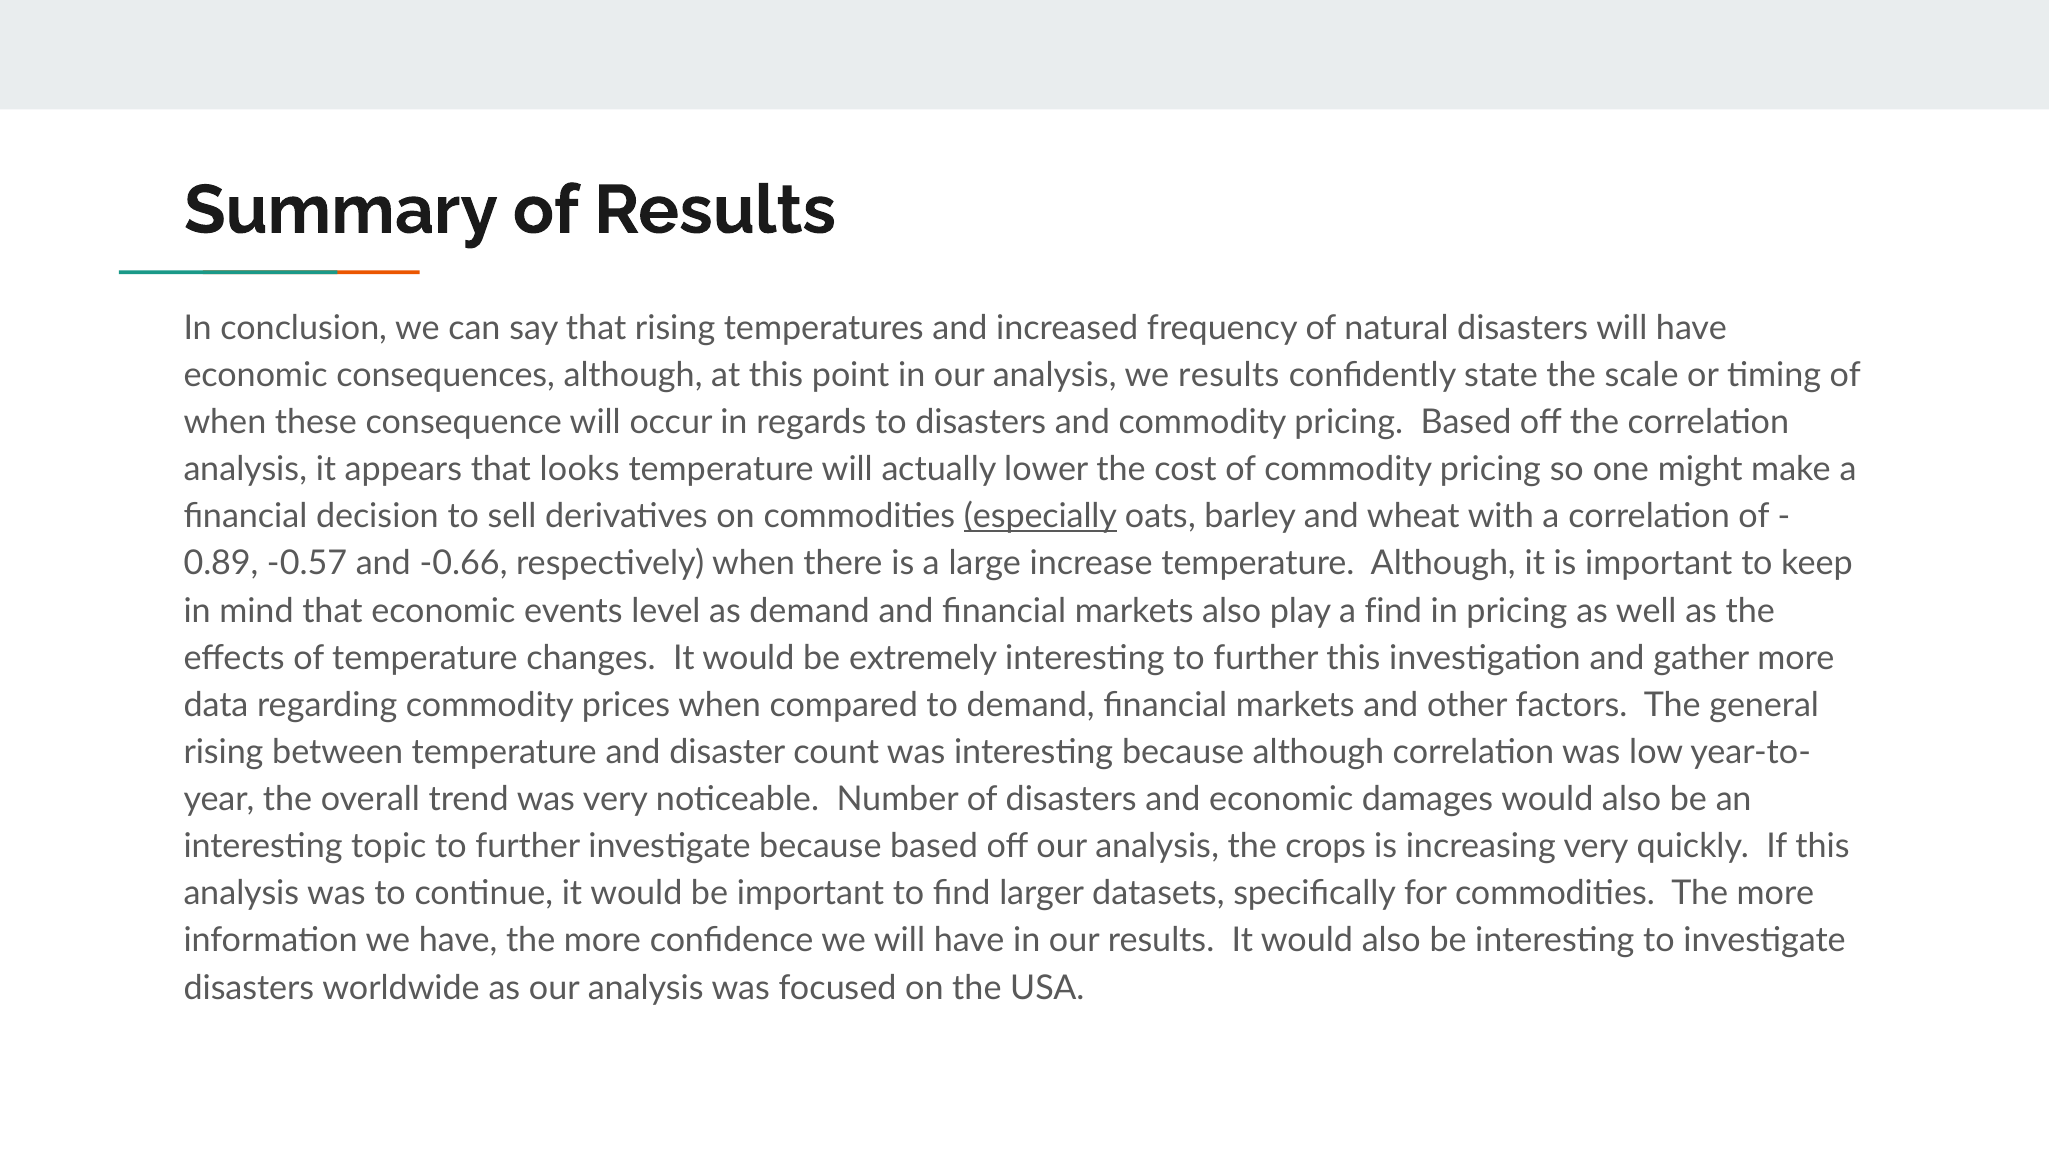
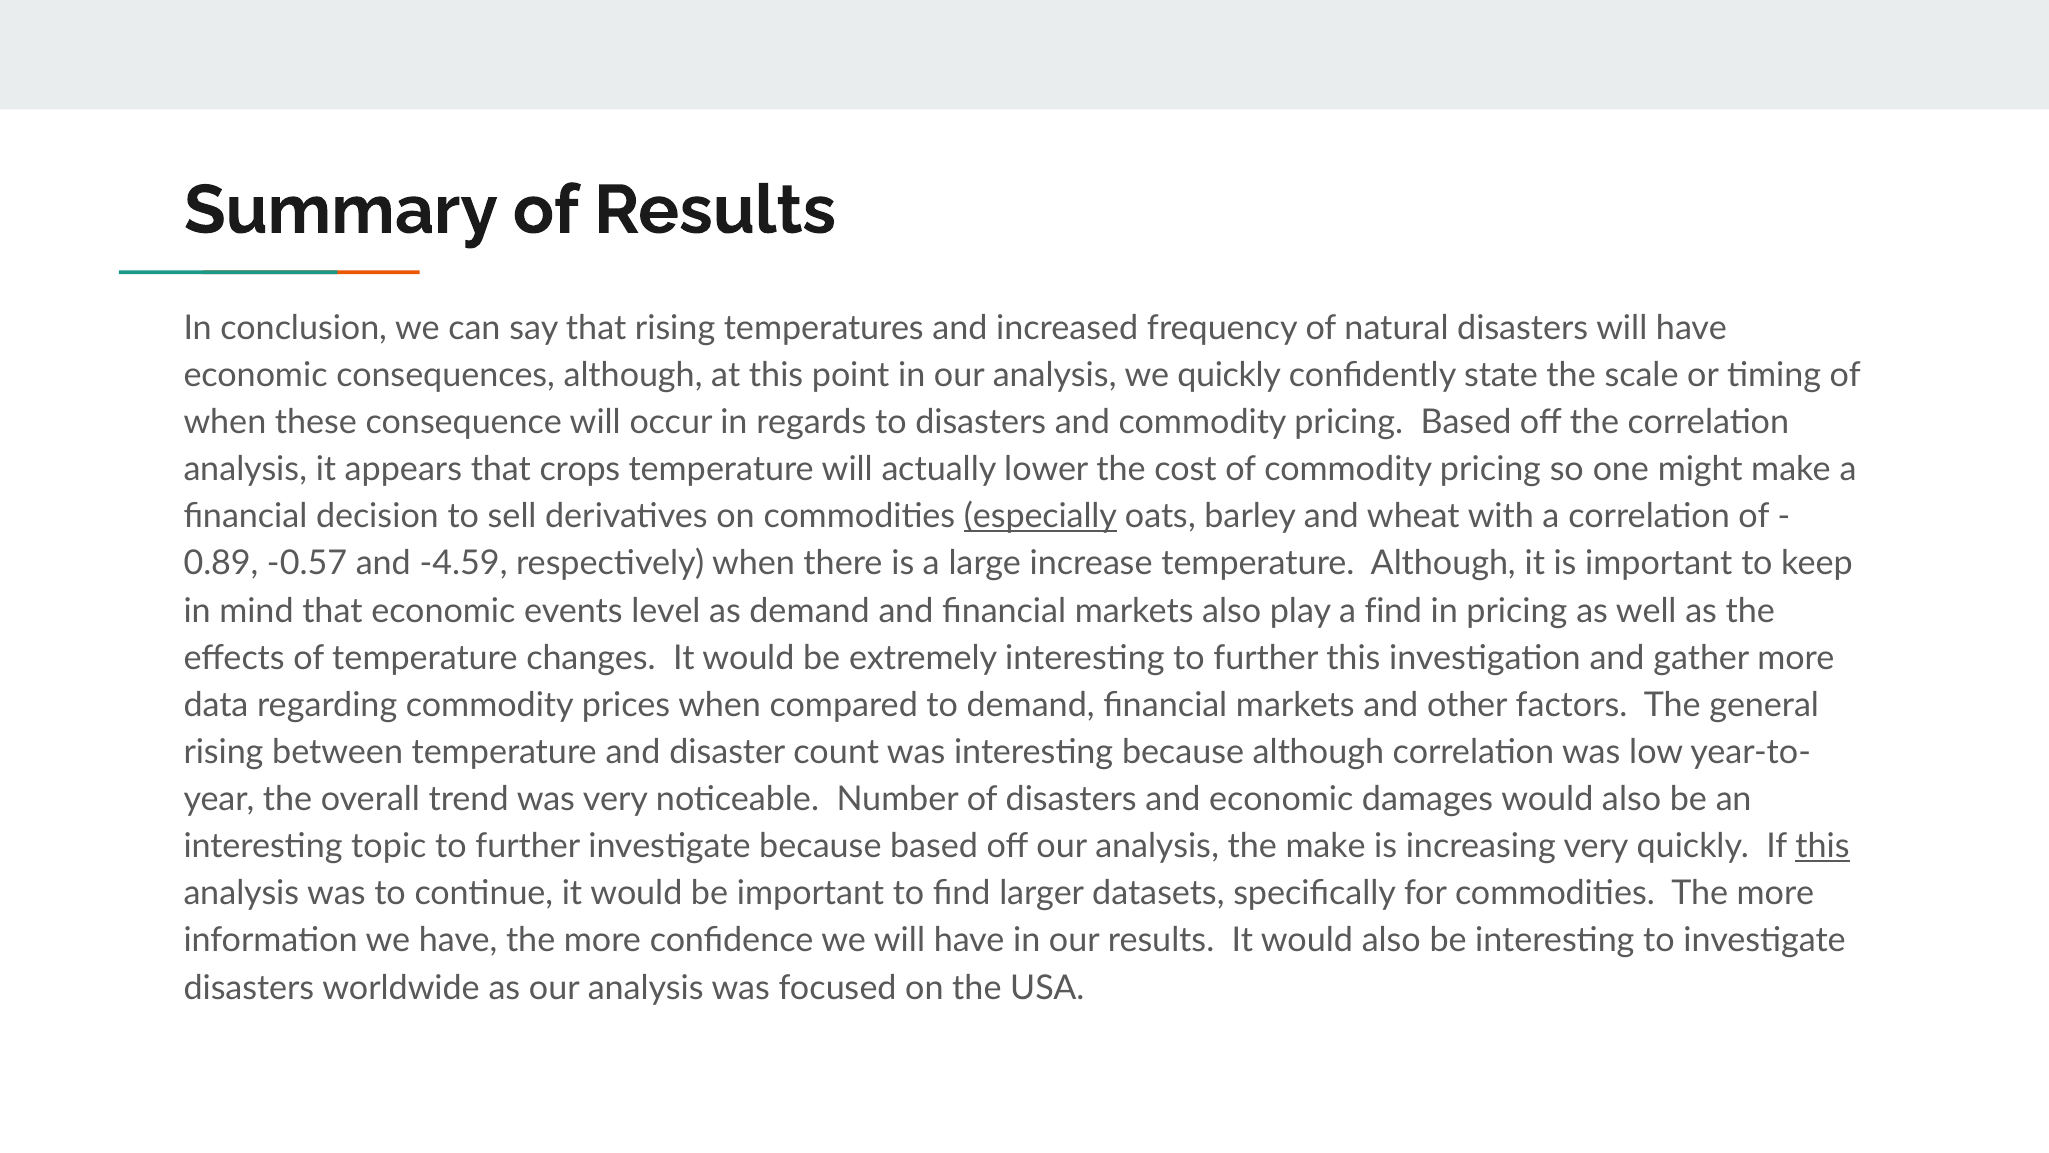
we results: results -> quickly (1229, 375)
looks: looks -> crops (580, 469)
-0.66: -0.66 -> -4.59 (464, 564)
the crops: crops -> make (1326, 846)
this underline: none -> present (1823, 846)
